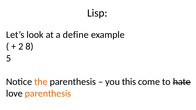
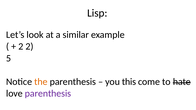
define: define -> similar (76, 35)
2 8: 8 -> 2 (29, 47)
parenthesis colour: orange -> purple (48, 94)
